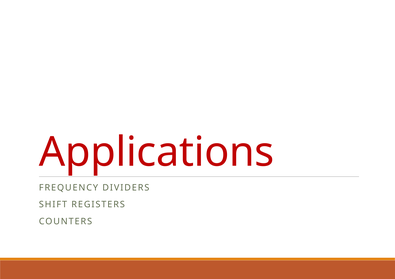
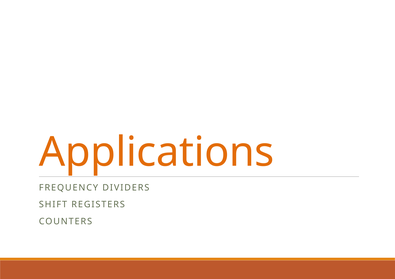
Applications colour: red -> orange (157, 152)
